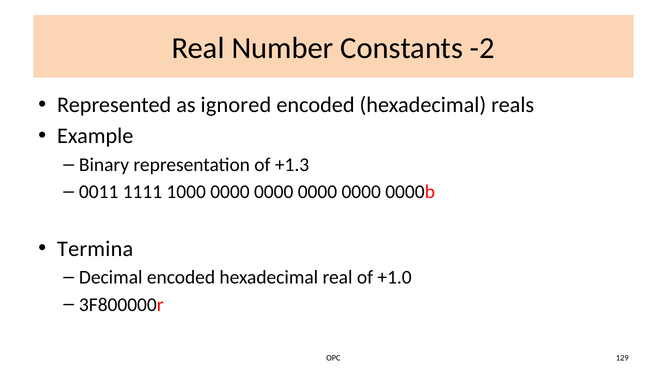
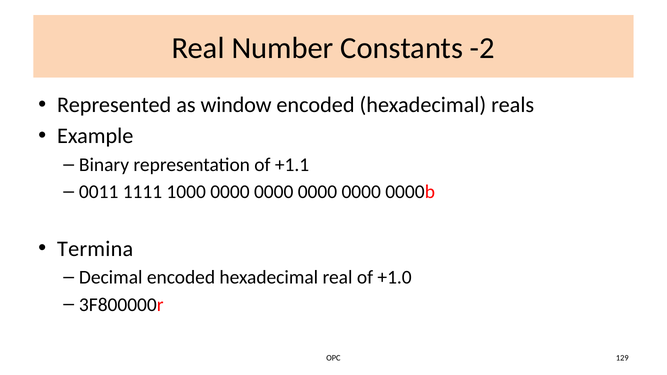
ignored: ignored -> window (236, 105)
+1.3: +1.3 -> +1.1 (292, 165)
